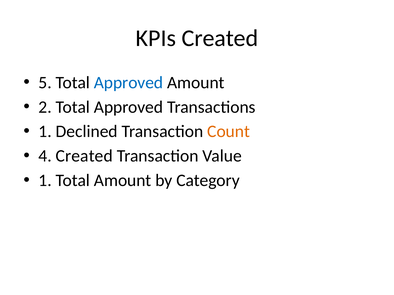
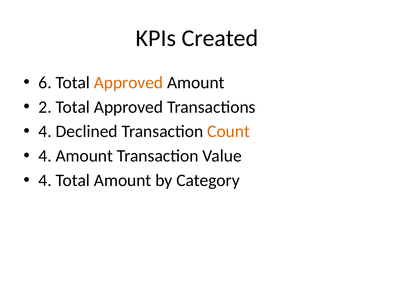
5: 5 -> 6 (45, 83)
Approved colour: blue -> orange (129, 83)
1: 1 -> 4 (45, 132)
4 Created: Created -> Amount (84, 156)
1: 1 -> 4 (45, 181)
